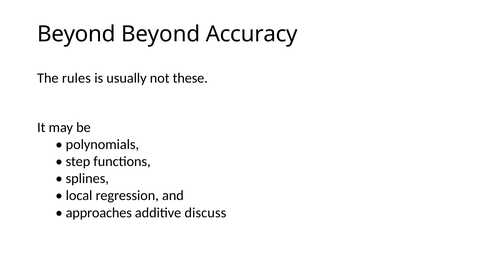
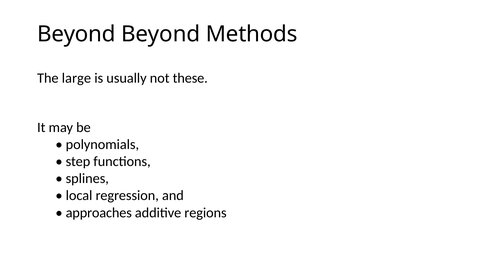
Accuracy: Accuracy -> Methods (252, 34)
rules: rules -> large (76, 78)
discuss: discuss -> regions (205, 213)
